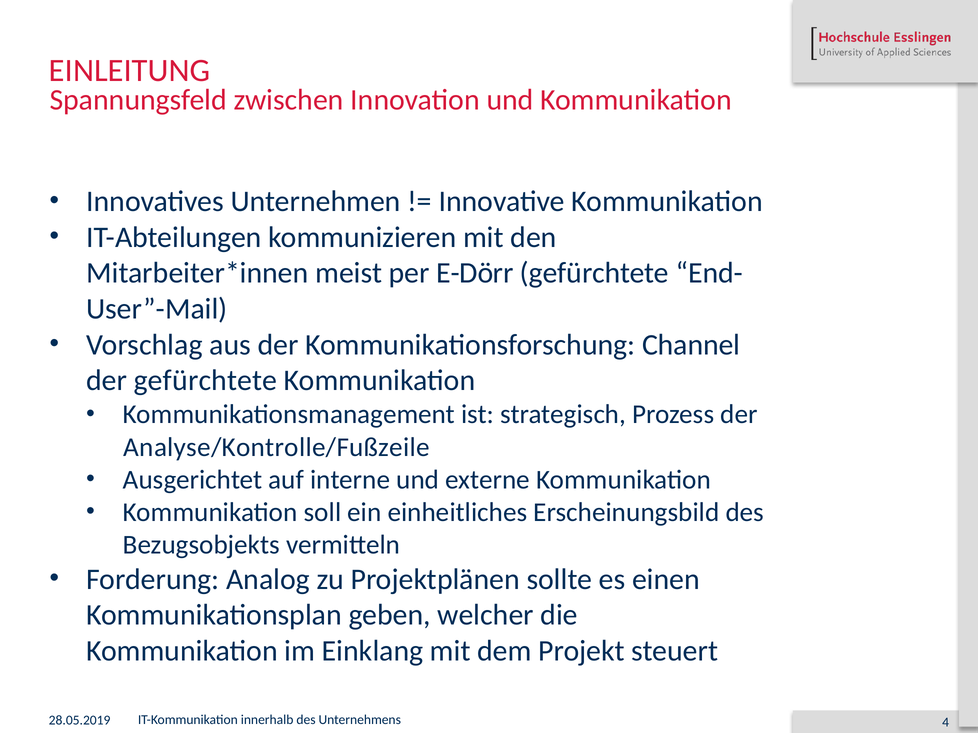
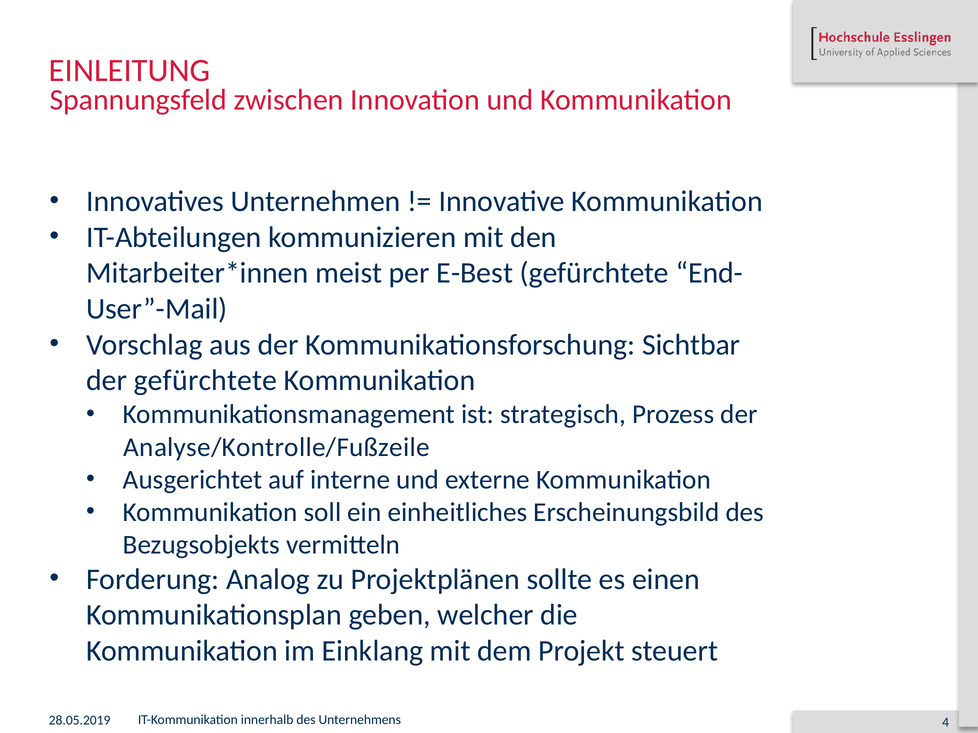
E-Dörr: E-Dörr -> E-Best (475, 273)
Channel: Channel -> Sichtbar (691, 345)
